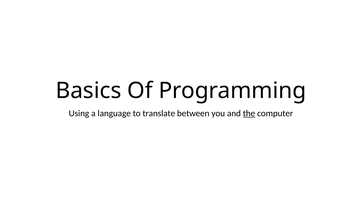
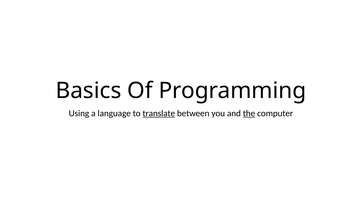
translate underline: none -> present (159, 113)
